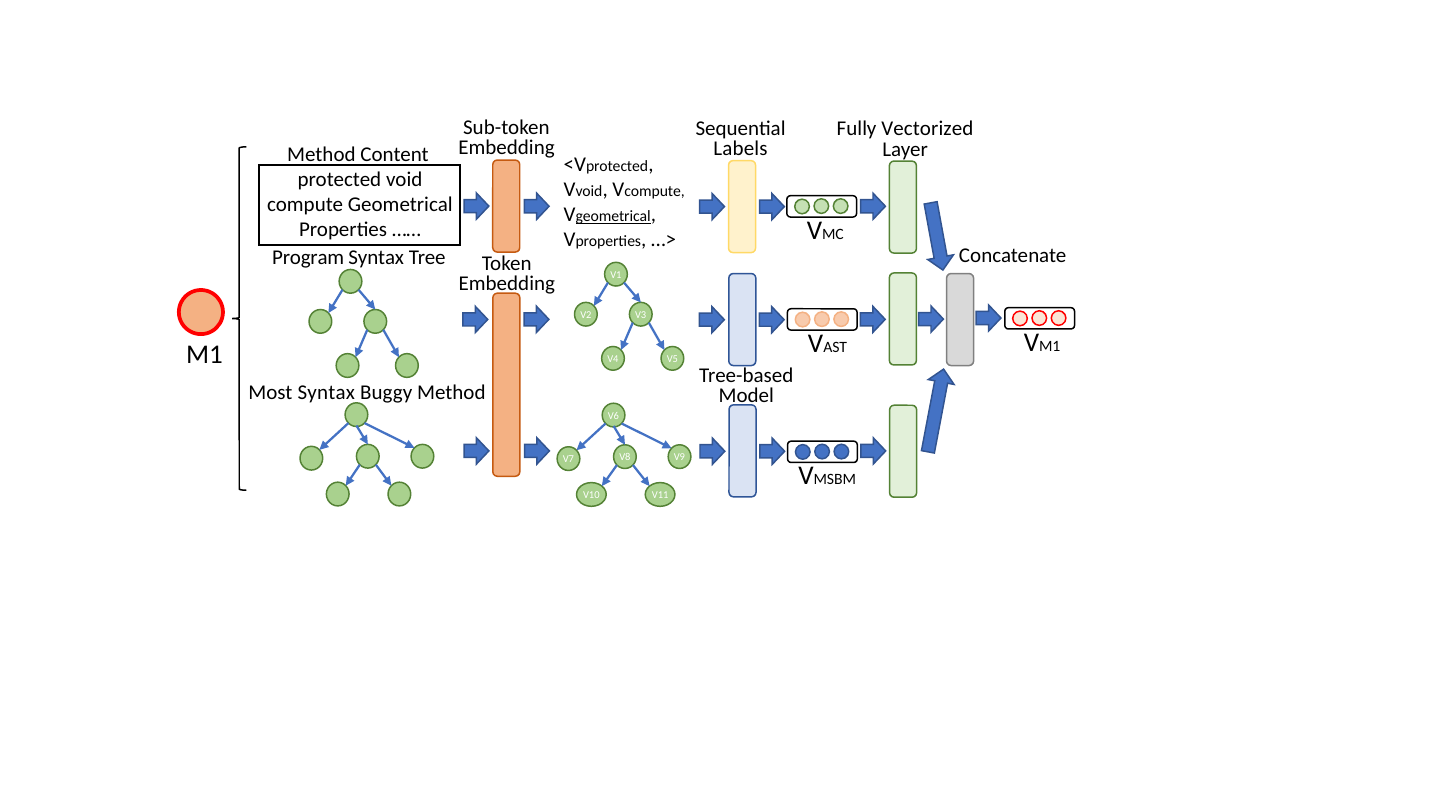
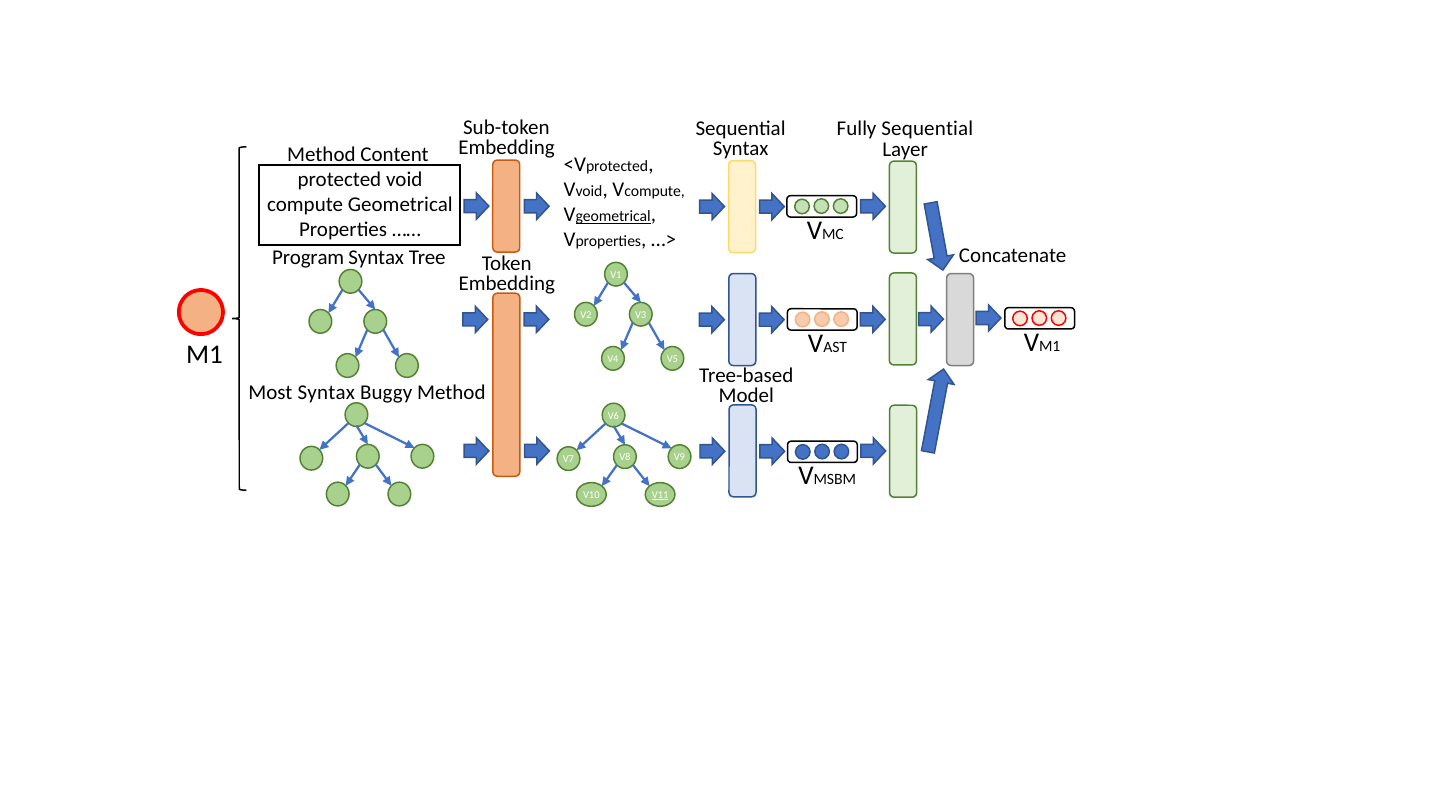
Fully Vectorized: Vectorized -> Sequential (927, 129)
Labels: Labels -> Syntax (741, 148)
V11 underline: none -> present (660, 495)
